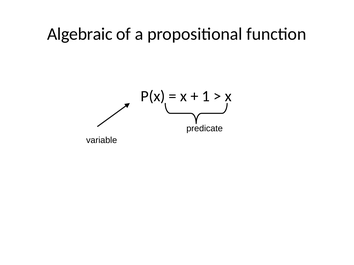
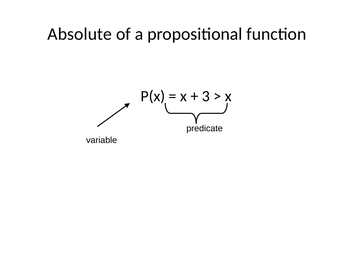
Algebraic: Algebraic -> Absolute (80, 34)
1: 1 -> 3 (206, 96)
